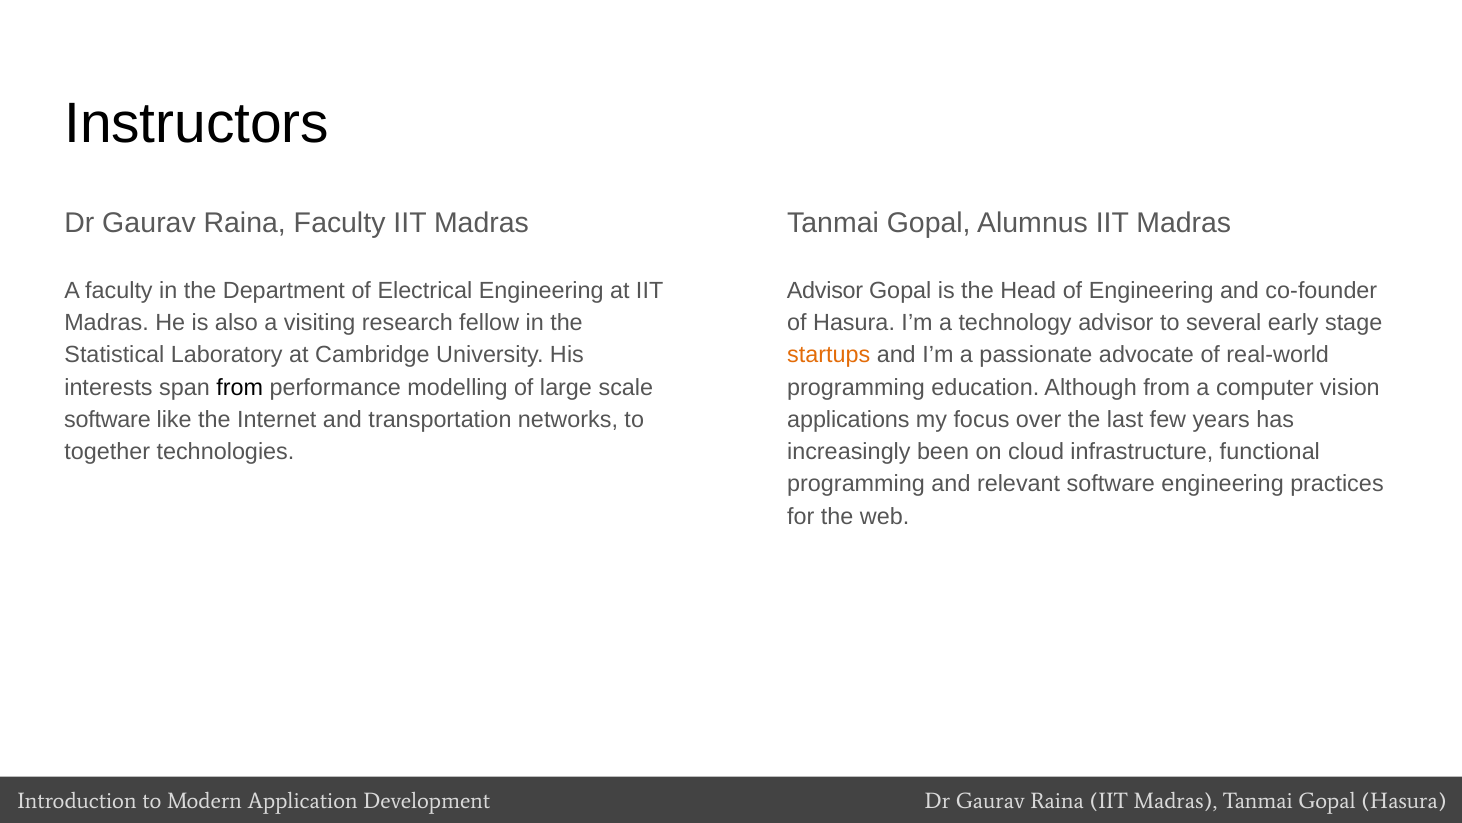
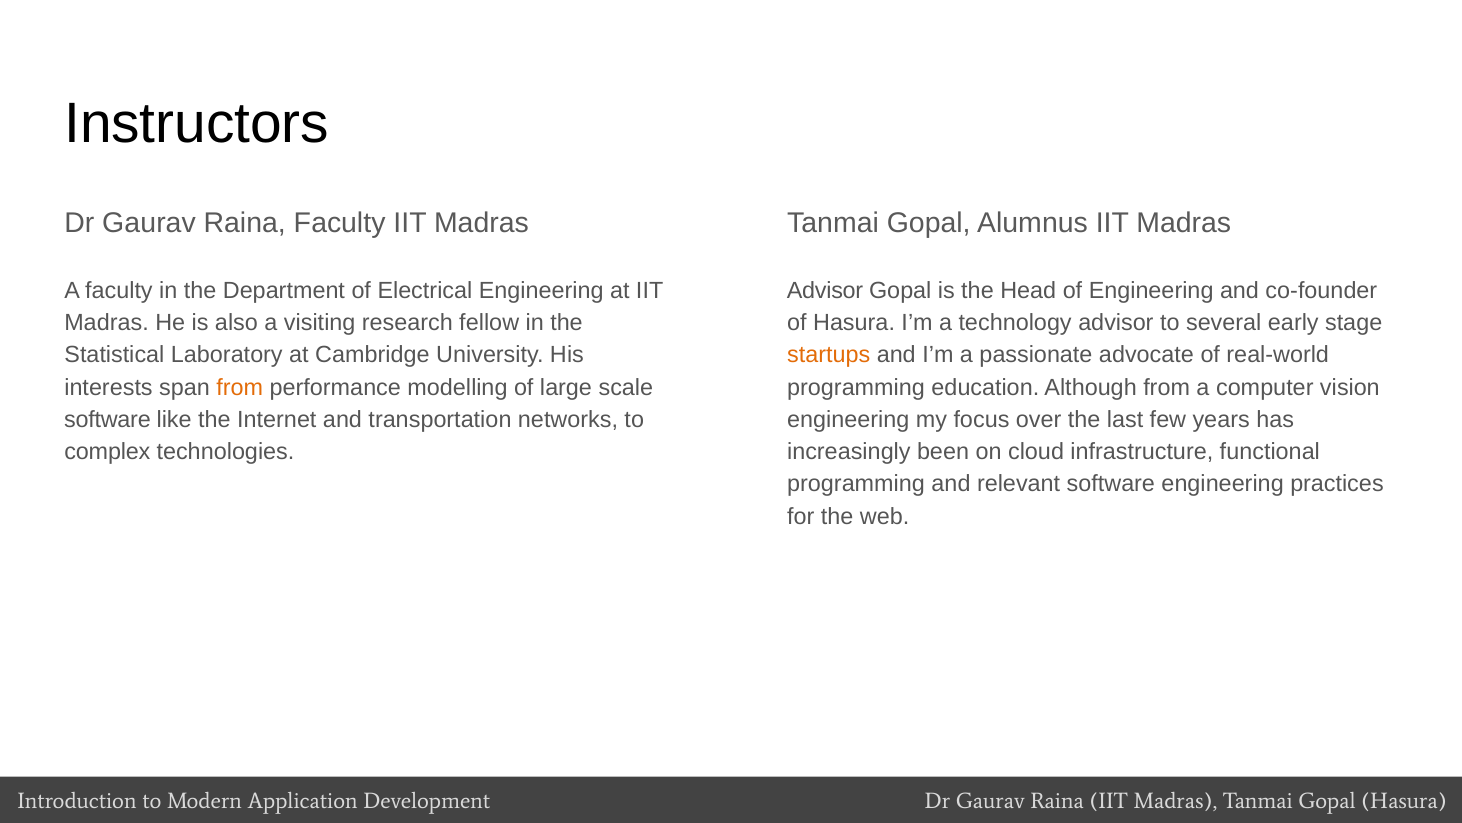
from colour: black -> orange (240, 387)
applications: applications -> engineering (848, 419)
together: together -> complex (107, 452)
